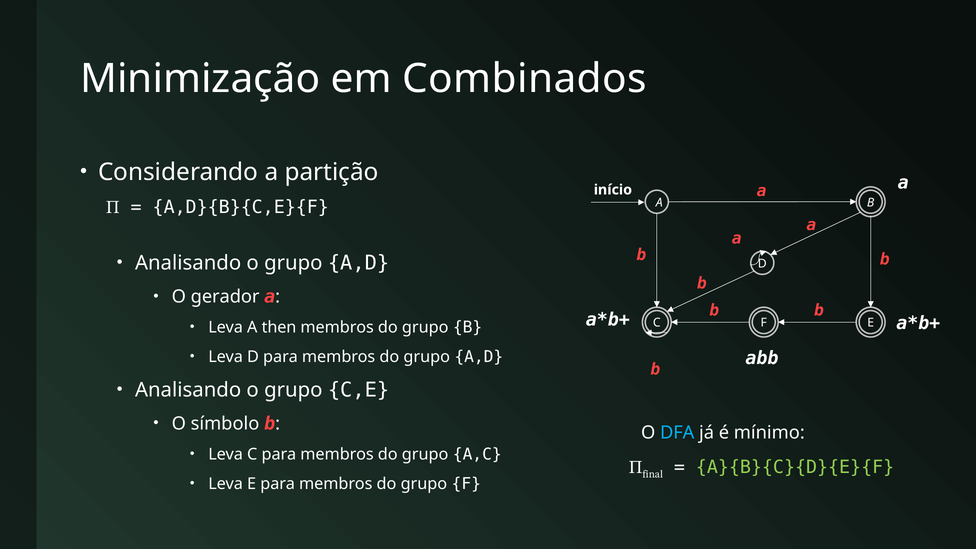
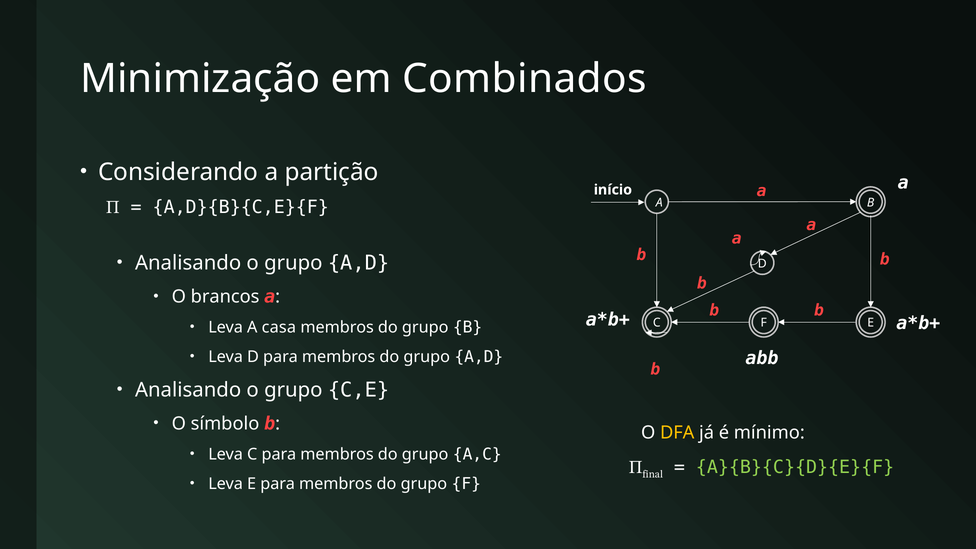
gerador: gerador -> brancos (225, 297)
then: then -> casa (279, 327)
DFA colour: light blue -> yellow (677, 433)
